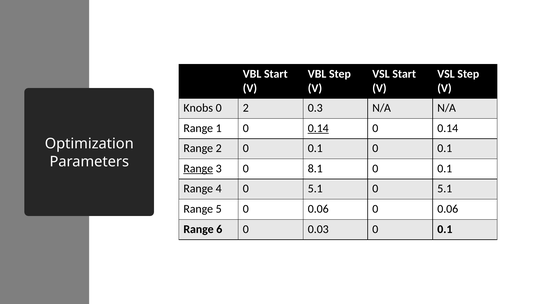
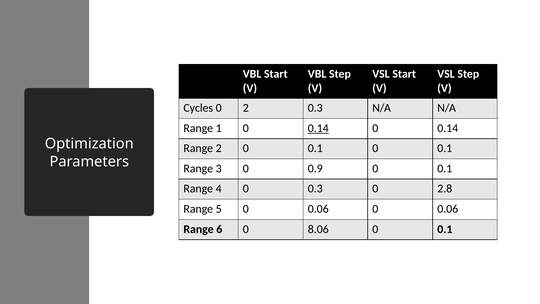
Knobs: Knobs -> Cycles (198, 108)
Range underline: present -> none (198, 168)
8.1: 8.1 -> 0.9 (315, 168)
4 0 5.1: 5.1 -> 0.3 (315, 189)
5.1: 5.1 -> 2.8 (445, 189)
0.03: 0.03 -> 8.06 (318, 229)
